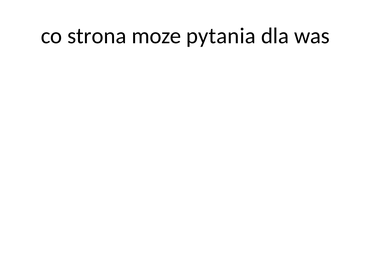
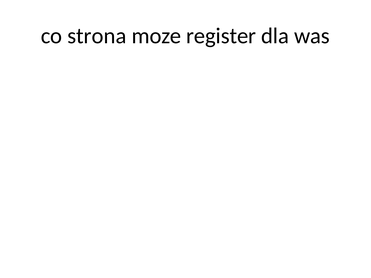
pytania: pytania -> register (221, 36)
